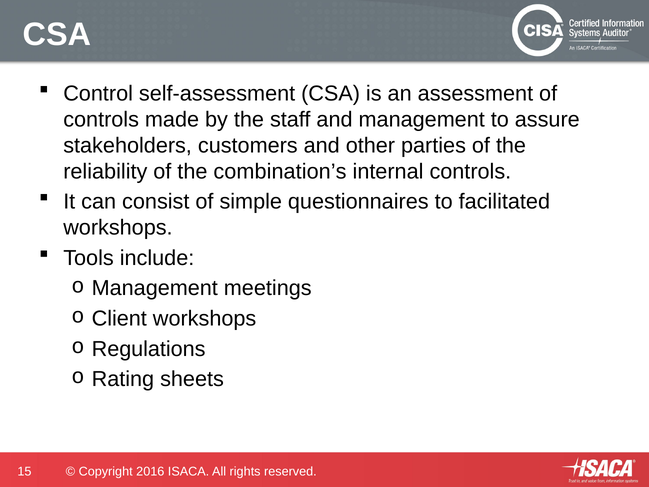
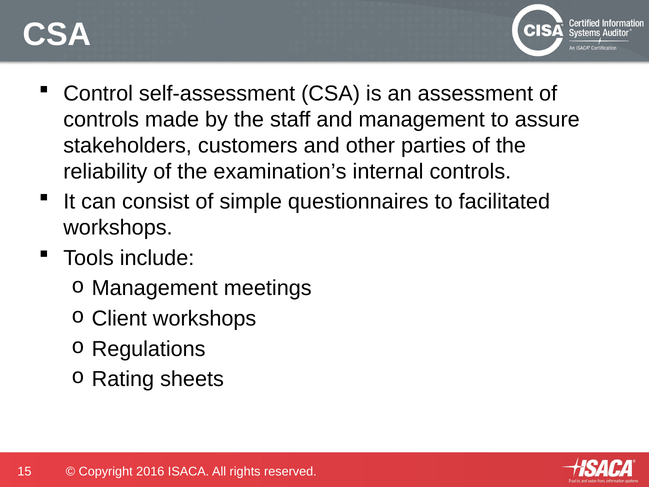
combination’s: combination’s -> examination’s (280, 171)
